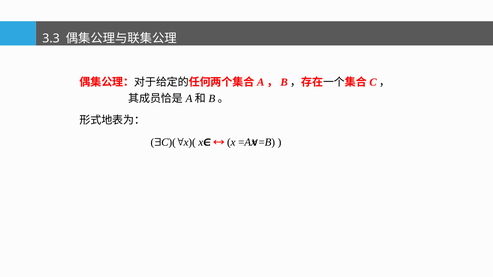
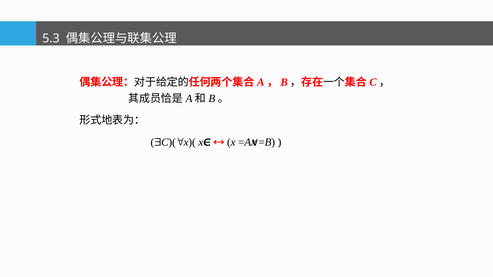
3.3: 3.3 -> 5.3 (51, 38)
